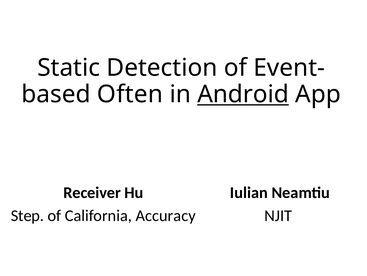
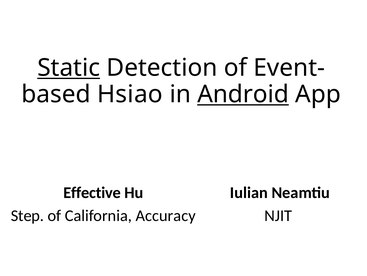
Static underline: none -> present (69, 68)
Often: Often -> Hsiao (130, 94)
Receiver: Receiver -> Effective (92, 192)
